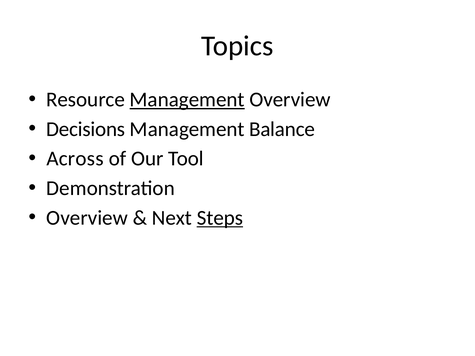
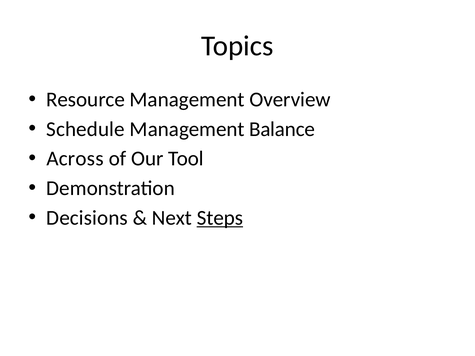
Management underline: present -> none (187, 100)
Decisions: Decisions -> Schedule (86, 129)
Overview: Overview -> Decisions (87, 218)
